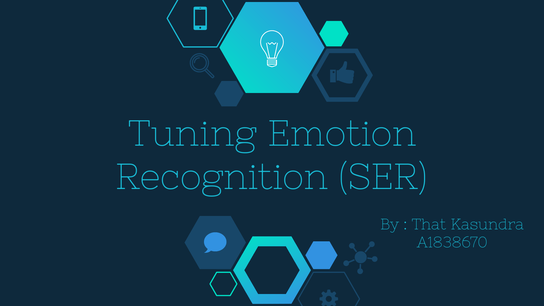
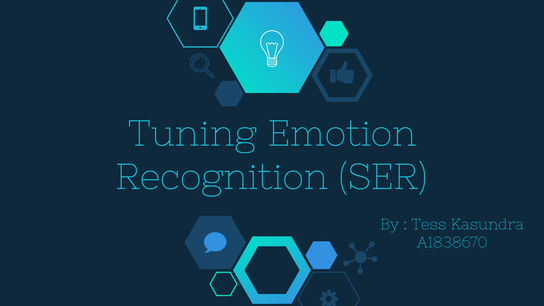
That: That -> Tess (429, 224)
